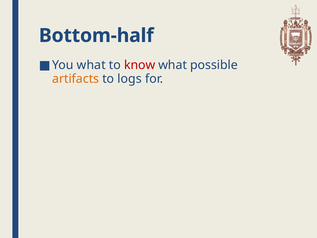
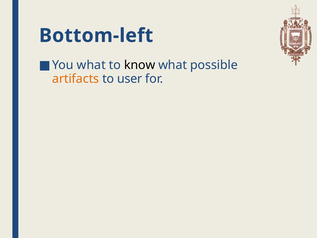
Bottom-half: Bottom-half -> Bottom-left (96, 36)
know colour: red -> black (140, 65)
logs: logs -> user (130, 79)
